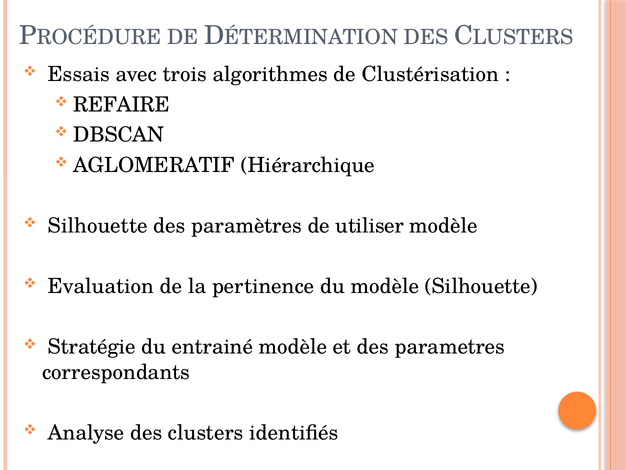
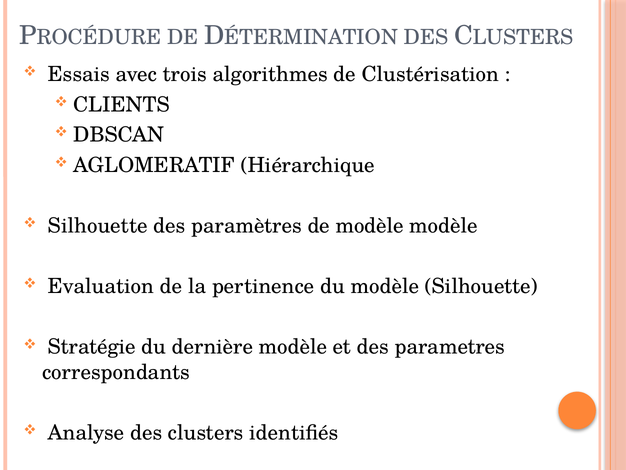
REFAIRE: REFAIRE -> CLIENTS (122, 105)
de utiliser: utiliser -> modèle (370, 226)
entrainé: entrainé -> dernière (212, 347)
